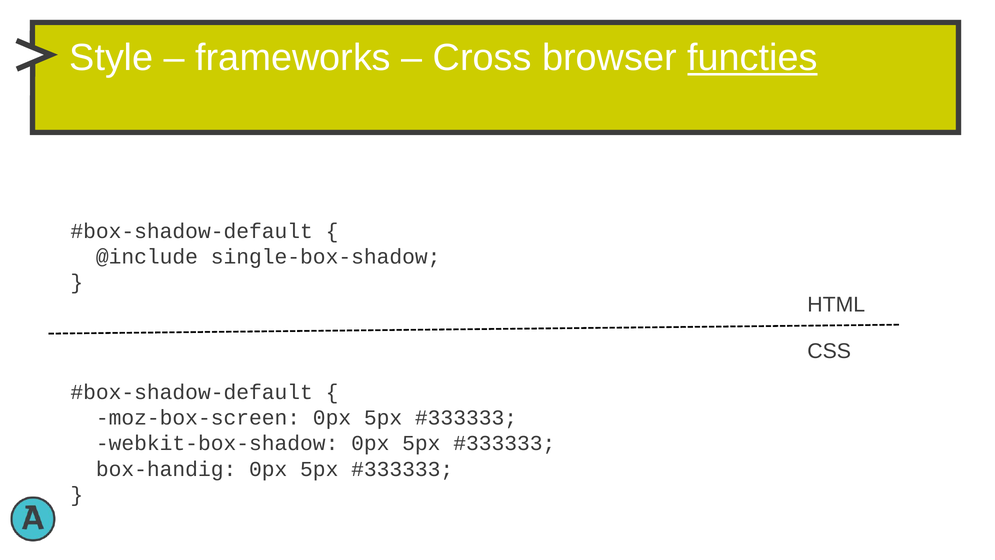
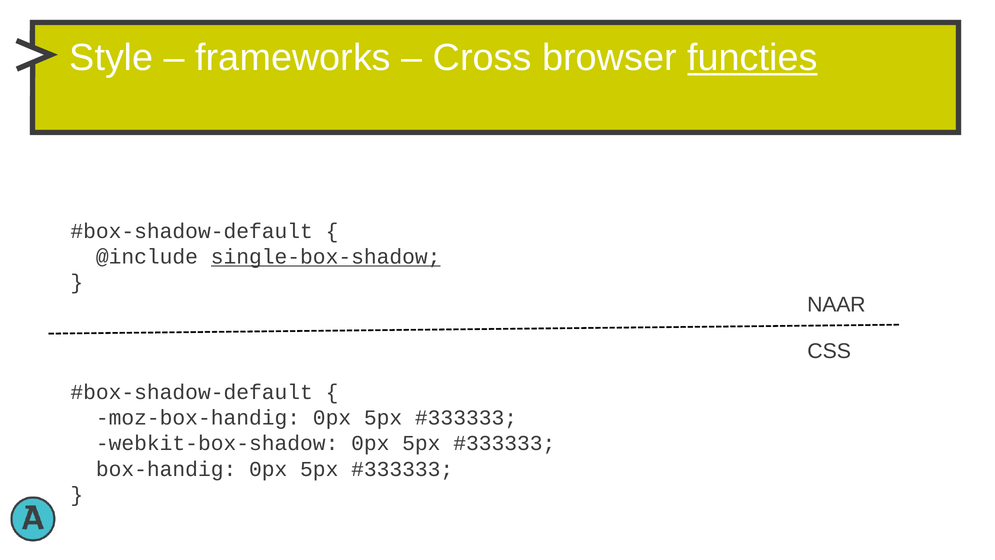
single-box-shadow underline: none -> present (326, 257)
HTML: HTML -> NAAR (836, 304)
moz-box-screen: moz-box-screen -> moz-box-handig (198, 417)
